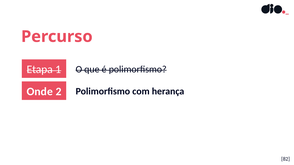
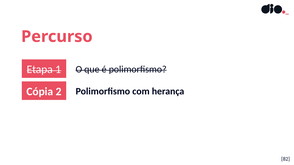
Onde: Onde -> Cópia (40, 92)
